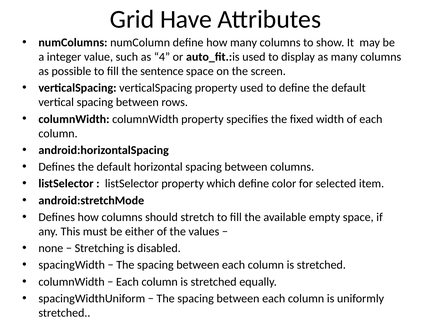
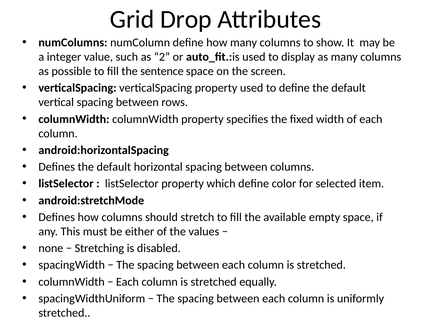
Have: Have -> Drop (186, 19)
4: 4 -> 2 (162, 57)
